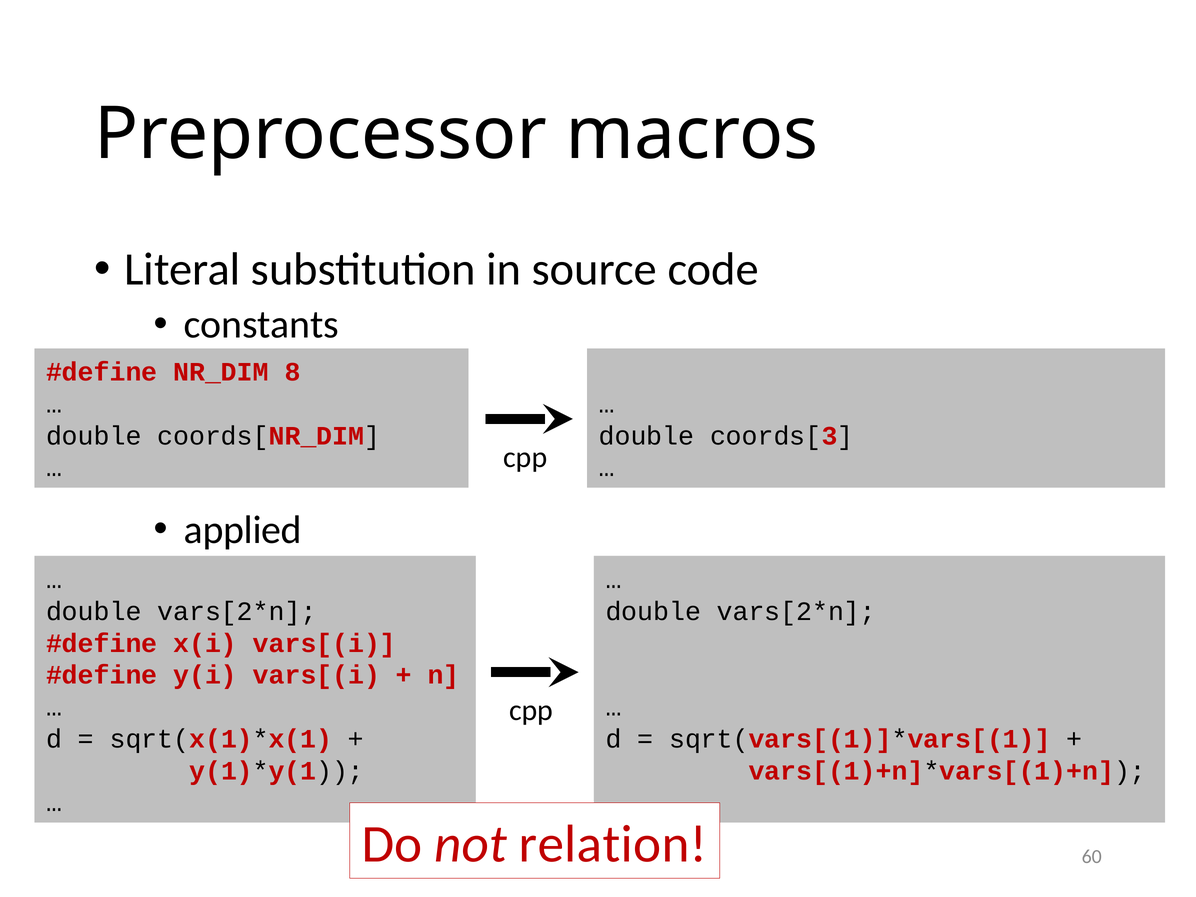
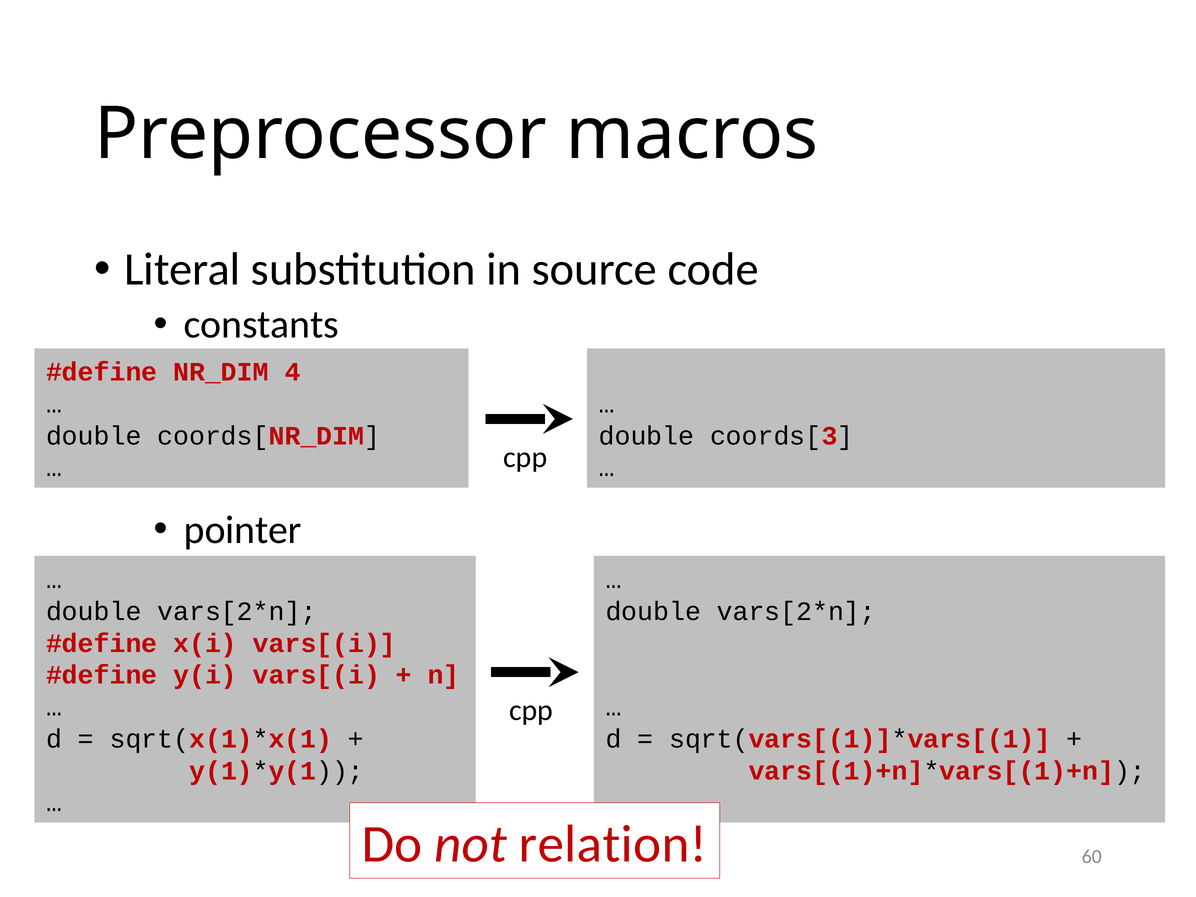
8: 8 -> 4 (293, 372)
applied: applied -> pointer (243, 530)
